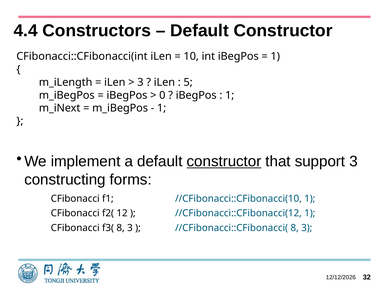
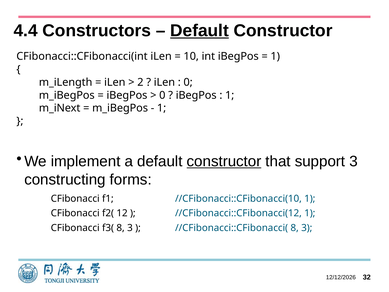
Default underline: none -> present (199, 31)
3: 3 -> 2 (140, 82)
5: 5 -> 0 (188, 82)
